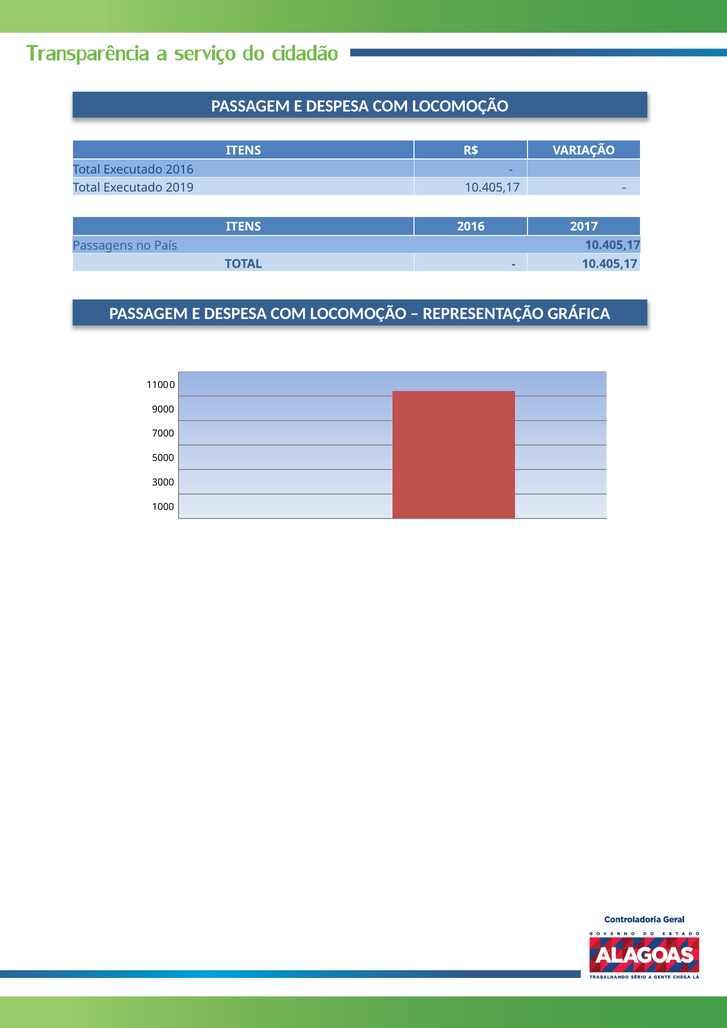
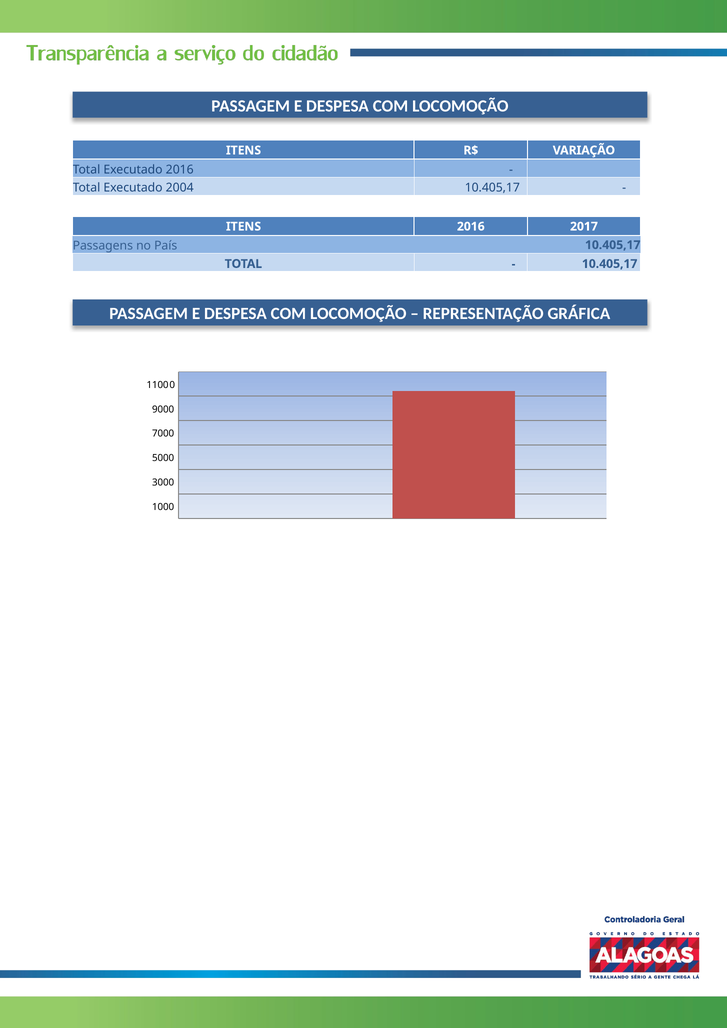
2019: 2019 -> 2004 (180, 188)
